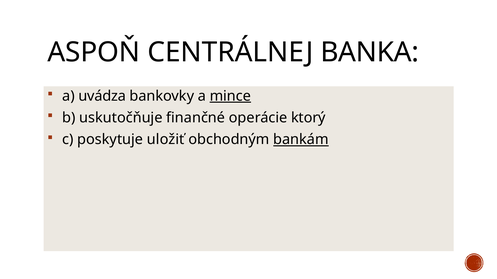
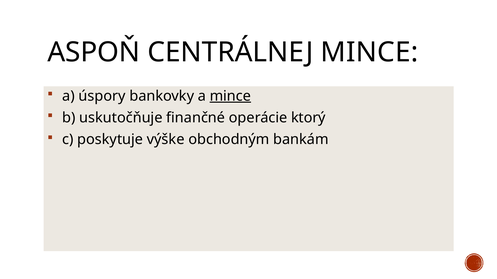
CENTRÁLNEJ BANKA: BANKA -> MINCE (369, 52)
uvádza: uvádza -> úspory (102, 96)
uložiť: uložiť -> výške (166, 140)
bankám underline: present -> none (301, 140)
